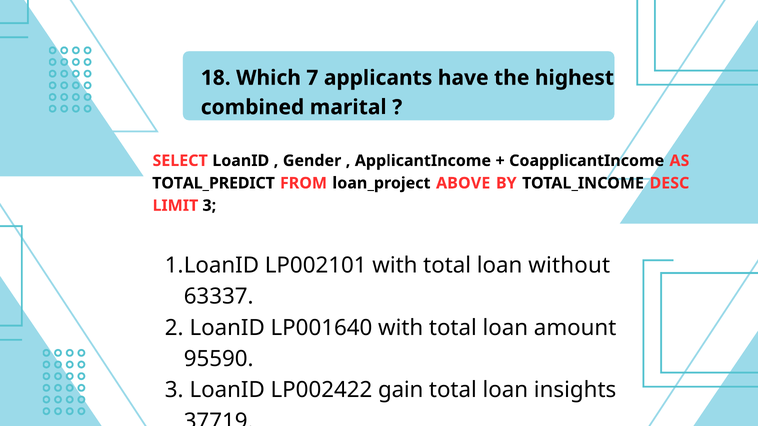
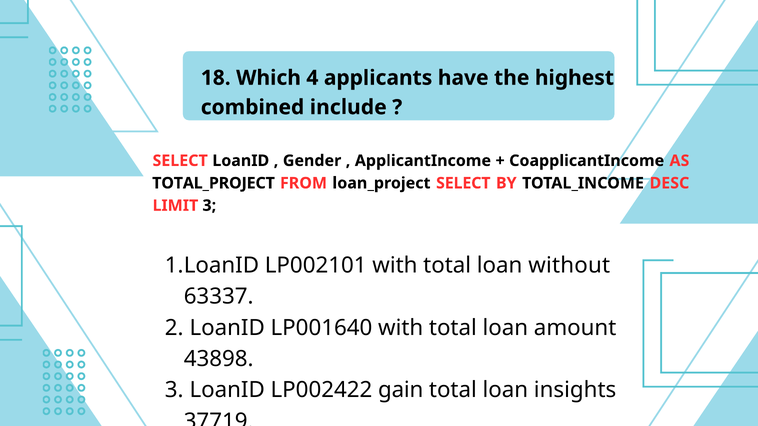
7: 7 -> 4 (312, 78)
marital: marital -> include (348, 107)
TOTAL_PREDICT: TOTAL_PREDICT -> TOTAL_PROJECT (214, 183)
loan_project ABOVE: ABOVE -> SELECT (463, 183)
95590: 95590 -> 43898 (219, 359)
